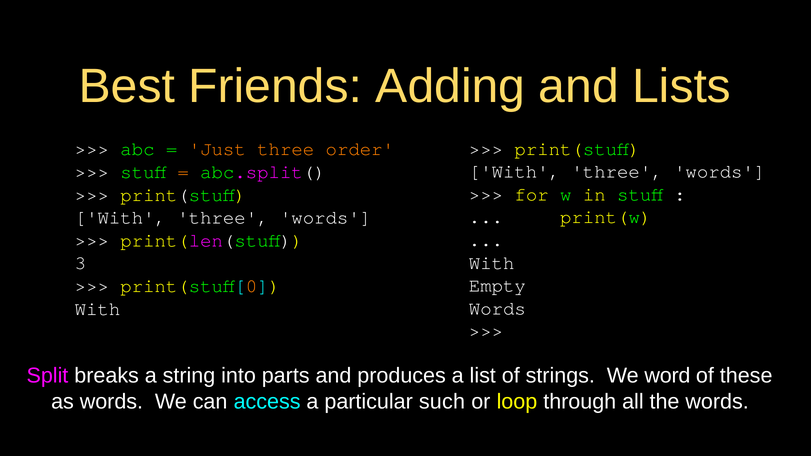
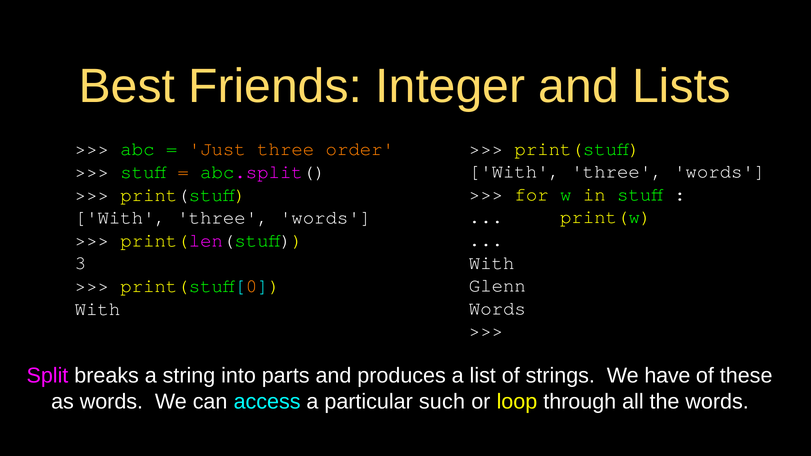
Adding: Adding -> Integer (450, 86)
Empty: Empty -> Glenn (497, 286)
word: word -> have (667, 376)
